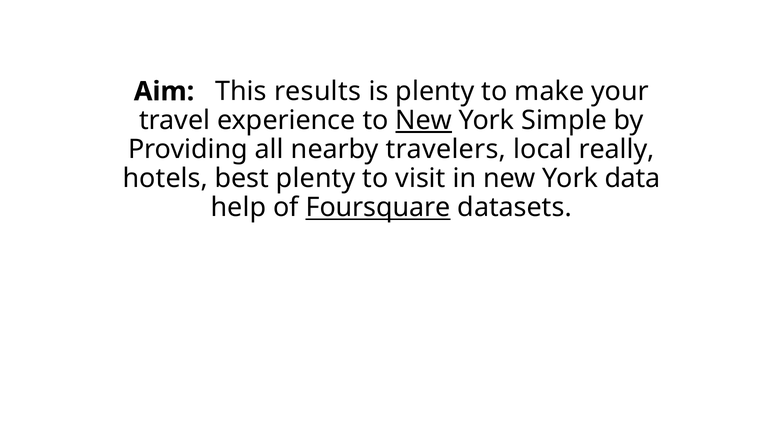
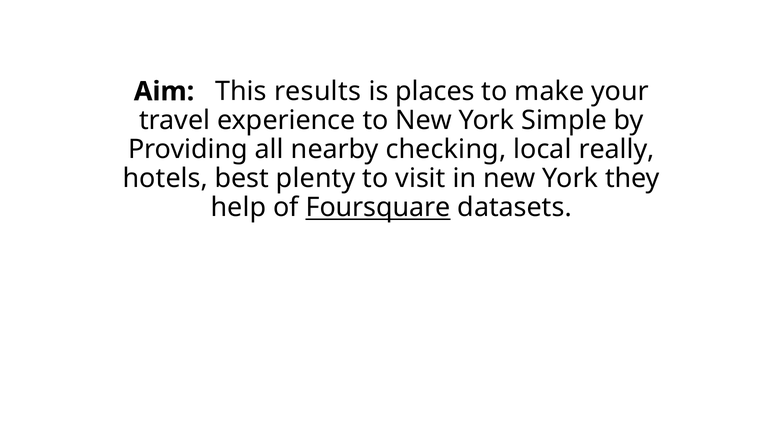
is plenty: plenty -> places (435, 92)
New underline: present -> none (424, 121)
travelers: travelers -> checking (446, 150)
data: data -> they (632, 179)
